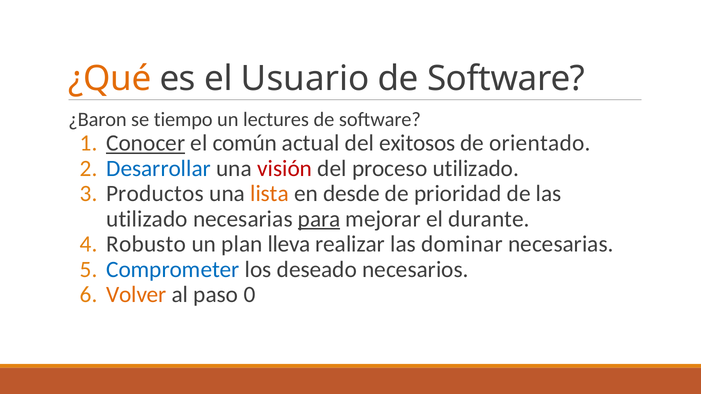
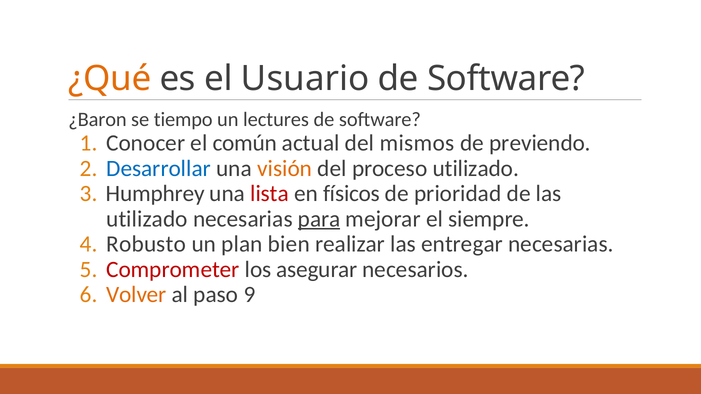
Conocer underline: present -> none (146, 143)
exitosos: exitosos -> mismos (417, 143)
orientado: orientado -> previendo (540, 143)
visión colour: red -> orange (285, 169)
Productos: Productos -> Humphrey (155, 194)
lista colour: orange -> red (270, 194)
desde: desde -> físicos (352, 194)
durante: durante -> siempre (489, 219)
lleva: lleva -> bien (289, 244)
dominar: dominar -> entregar (462, 244)
Comprometer colour: blue -> red (173, 270)
deseado: deseado -> asegurar (317, 270)
0: 0 -> 9 (249, 295)
